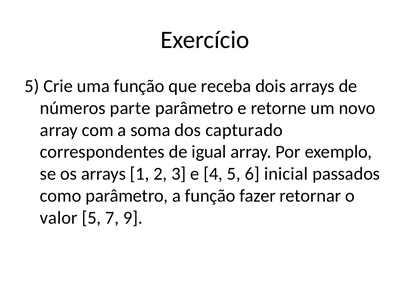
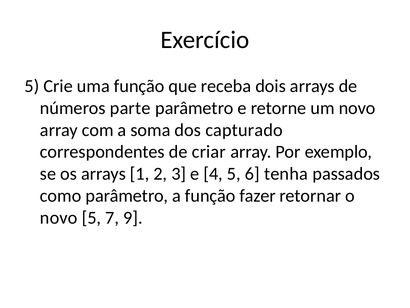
igual: igual -> criar (209, 152)
inicial: inicial -> tenha (286, 174)
valor: valor -> novo (59, 217)
